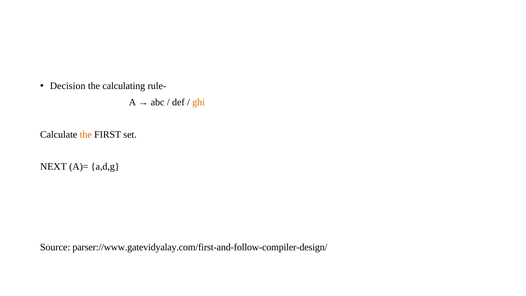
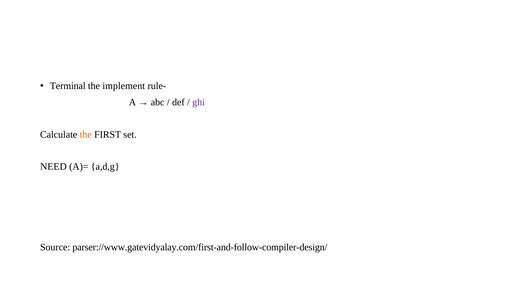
Decision: Decision -> Terminal (68, 86)
calculating: calculating -> implement (124, 86)
ghi colour: orange -> purple (199, 102)
NEXT: NEXT -> NEED (53, 167)
